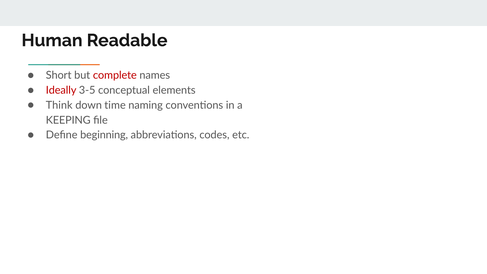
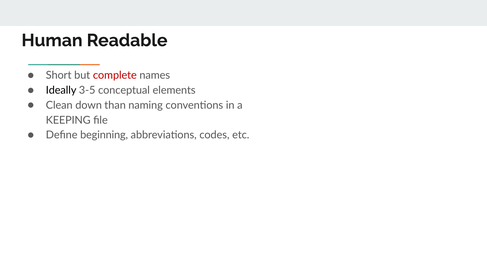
Ideally colour: red -> black (61, 90)
Think: Think -> Clean (59, 105)
time: time -> than (115, 105)
